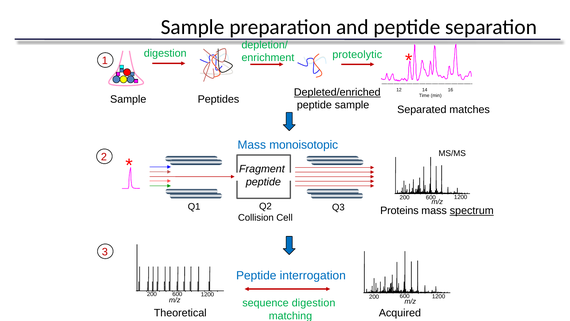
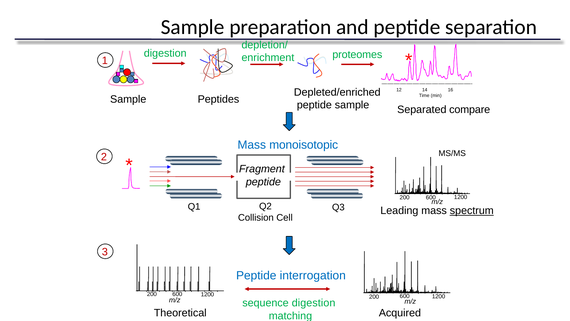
proteolytic: proteolytic -> proteomes (357, 55)
Depleted/enriched underline: present -> none (337, 92)
matches: matches -> compare (470, 110)
Proteins: Proteins -> Leading (399, 210)
